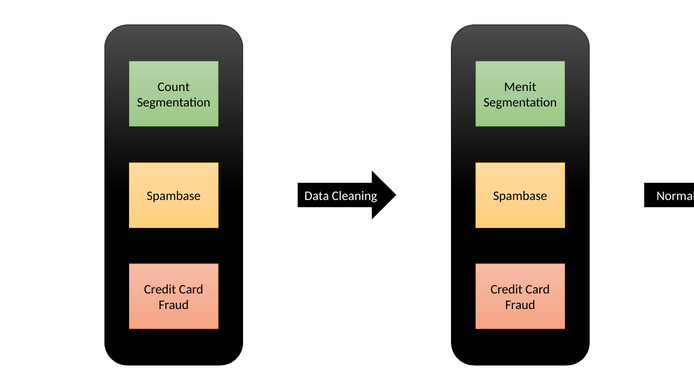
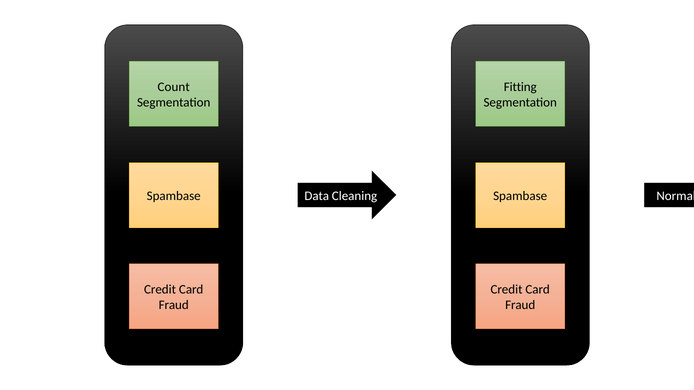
Menit: Menit -> Fitting (520, 87)
